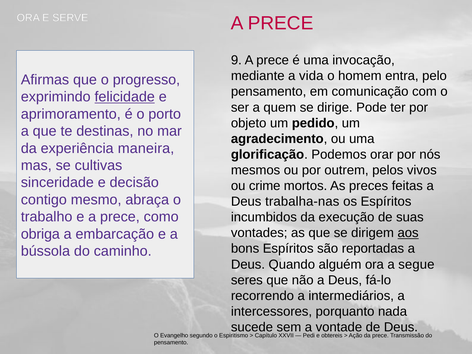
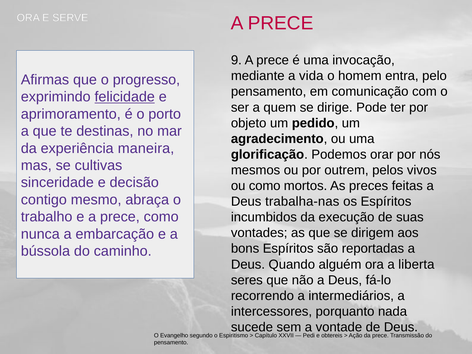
ou crime: crime -> como (265, 186)
aos underline: present -> none (408, 233)
obriga: obriga -> nunca (40, 234)
segue: segue -> liberta (416, 264)
